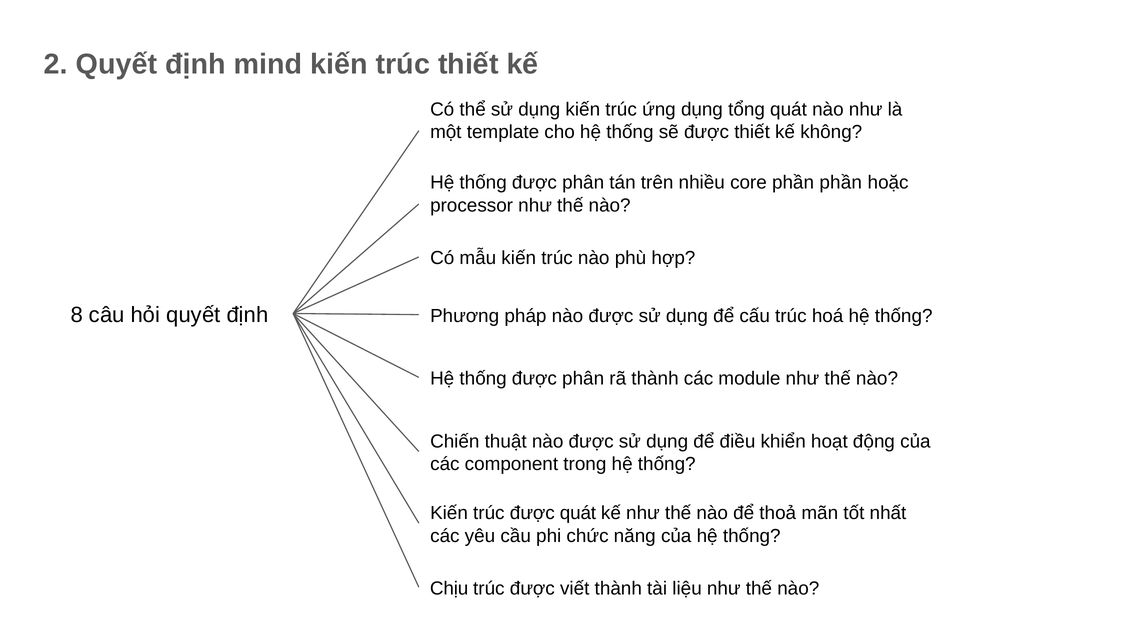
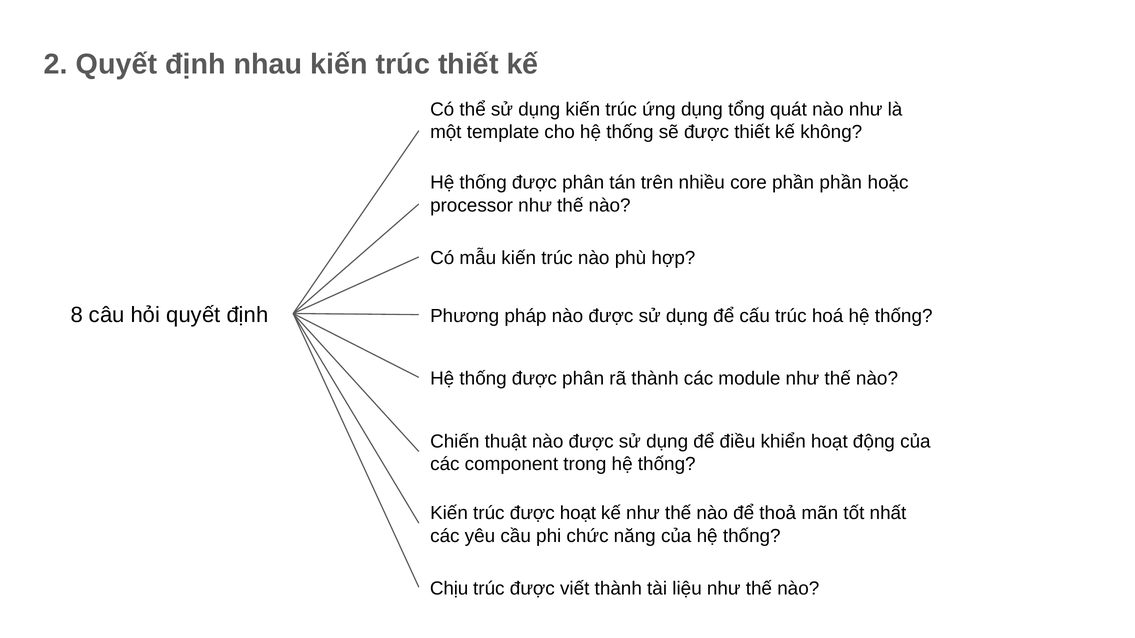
mind: mind -> nhau (268, 64)
được quát: quát -> hoạt (578, 513)
